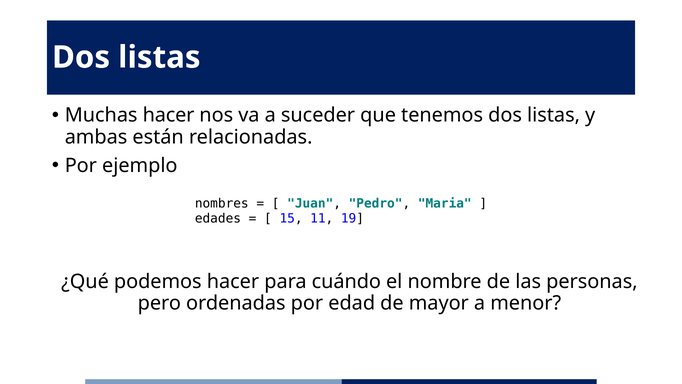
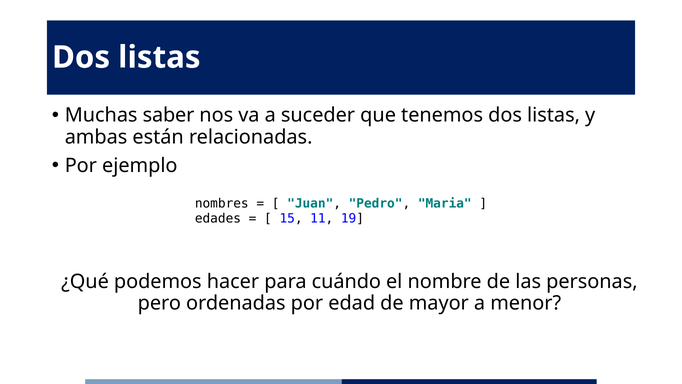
Muchas hacer: hacer -> saber (169, 115)
